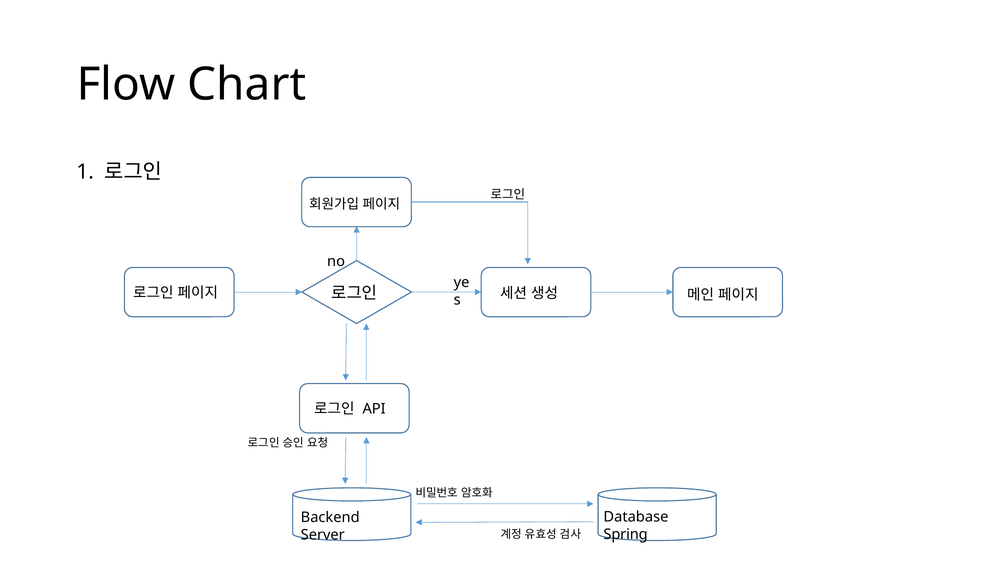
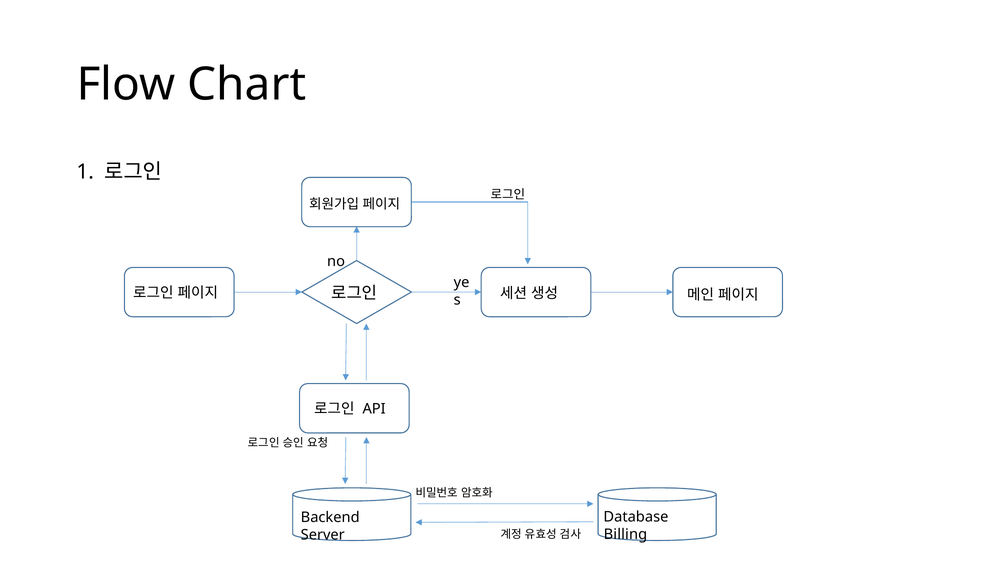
Spring: Spring -> Billing (625, 534)
